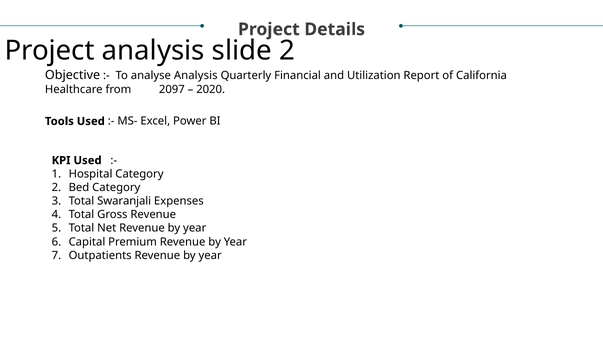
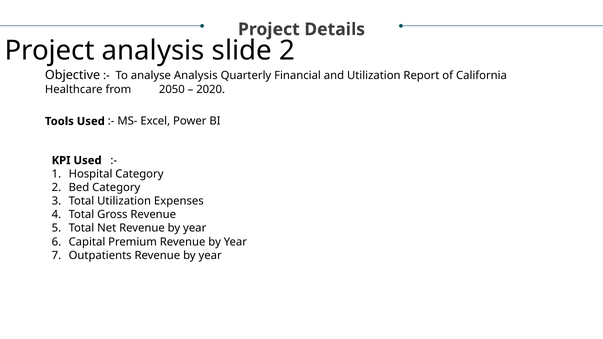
2097: 2097 -> 2050 (172, 89)
Total Swaranjali: Swaranjali -> Utilization (124, 201)
